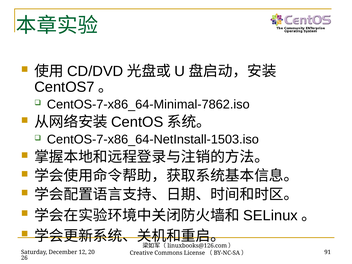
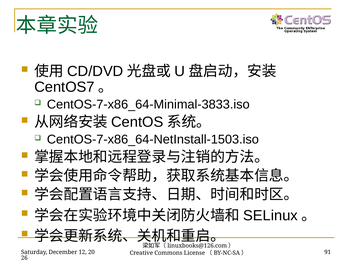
CentOS-7-x86_64-Minimal-7862.iso: CentOS-7-x86_64-Minimal-7862.iso -> CentOS-7-x86_64-Minimal-3833.iso (148, 104)
